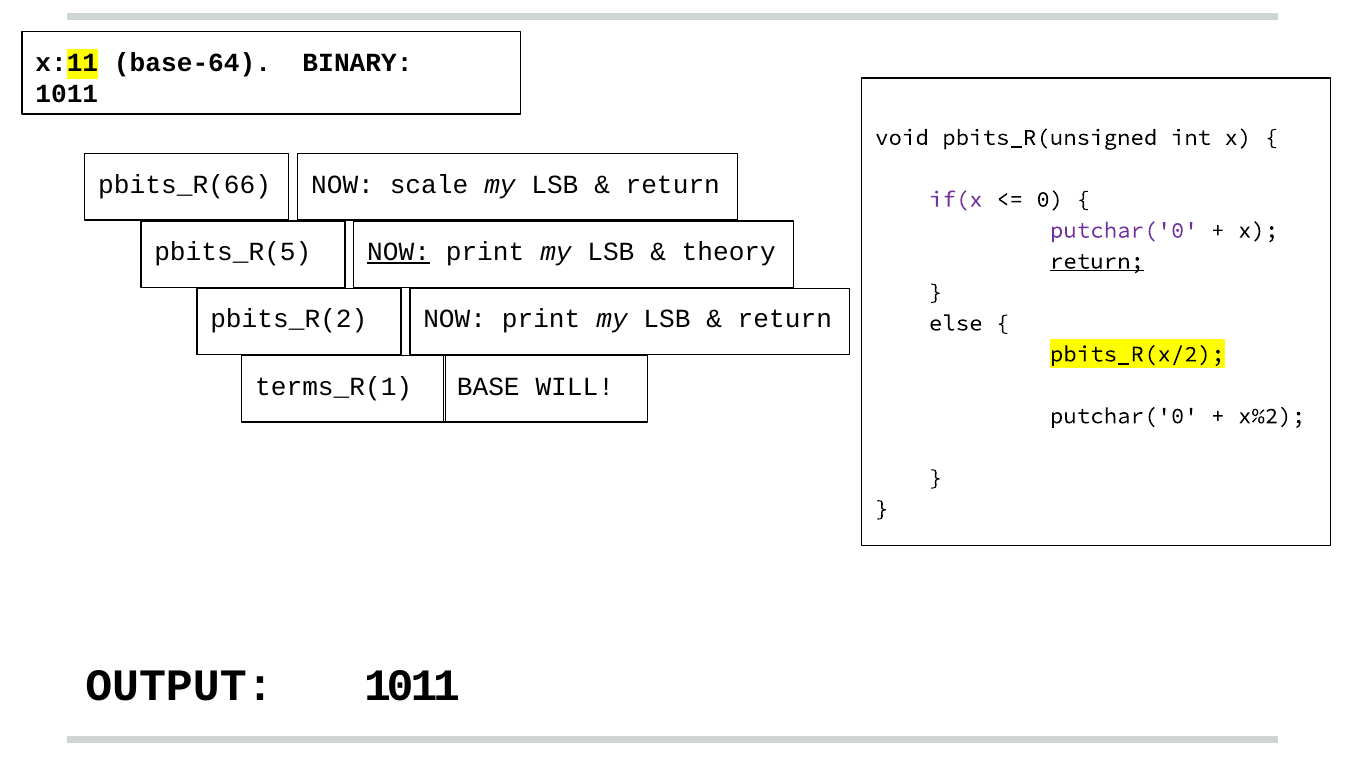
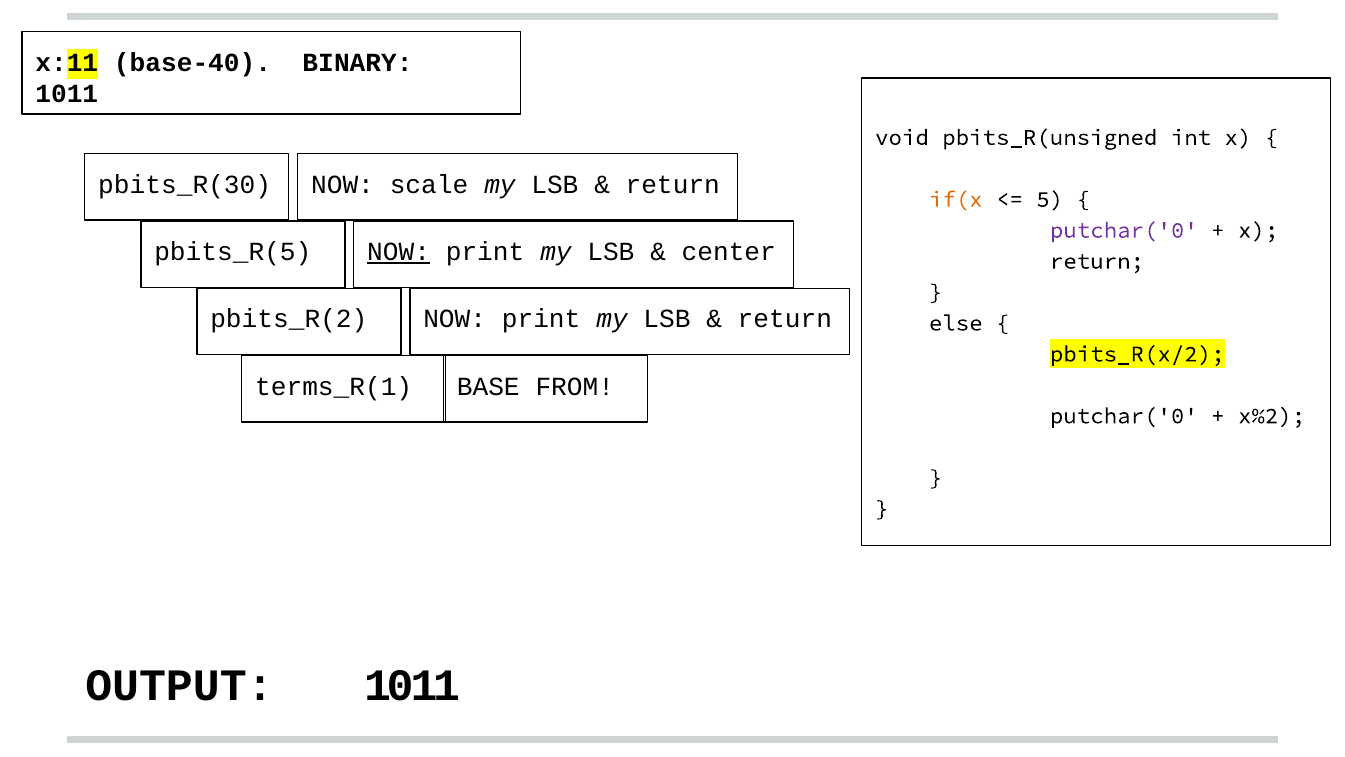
base-64: base-64 -> base-40 (193, 62)
pbits_R(66: pbits_R(66 -> pbits_R(30 (185, 185)
if(x colour: purple -> orange (956, 199)
0: 0 -> 5 (1050, 199)
theory: theory -> center (729, 252)
return underline: present -> none (1097, 261)
WILL: WILL -> FROM (575, 386)
